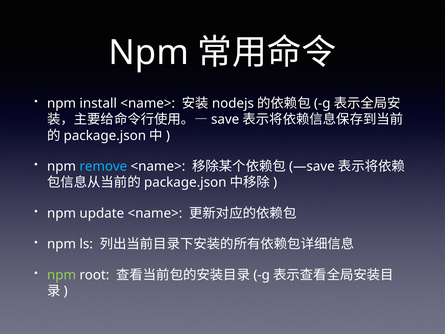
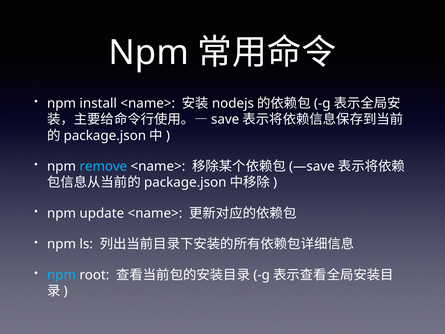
npm colour: light green -> light blue (62, 275)
